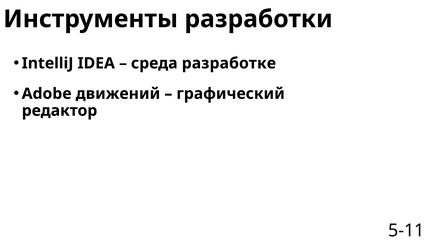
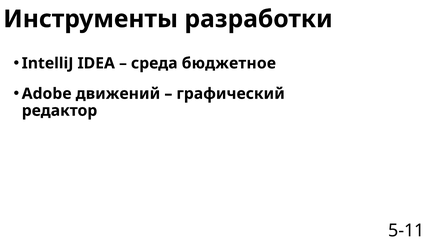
разработке: разработке -> бюджетное (229, 63)
